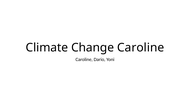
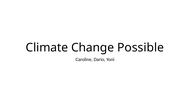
Change Caroline: Caroline -> Possible (141, 47)
